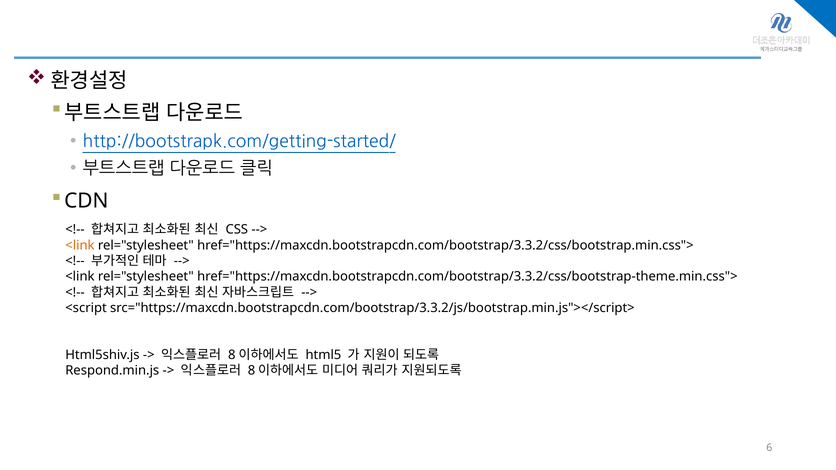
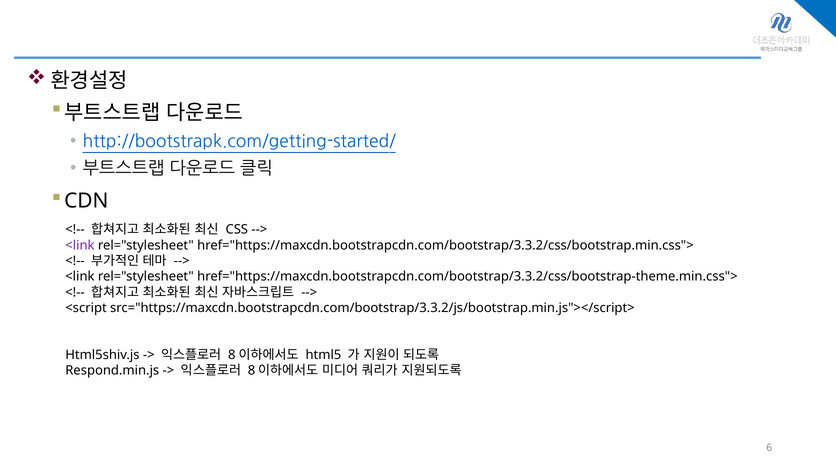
<link colour: orange -> purple (80, 245)
